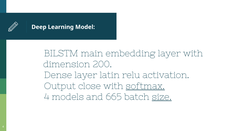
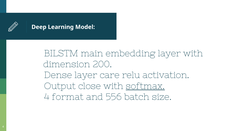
latin: latin -> care (110, 75)
models: models -> format (68, 97)
665: 665 -> 556 (114, 97)
size underline: present -> none (162, 97)
